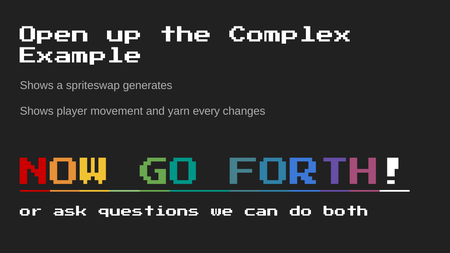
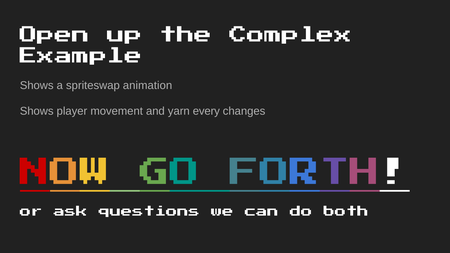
generates: generates -> animation (148, 86)
